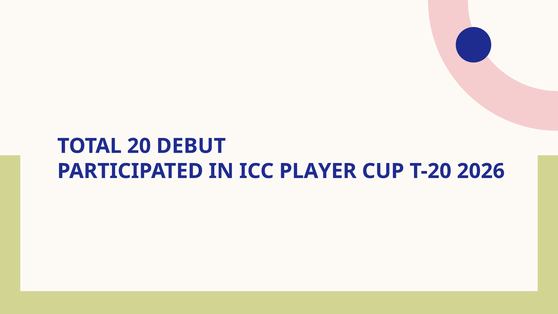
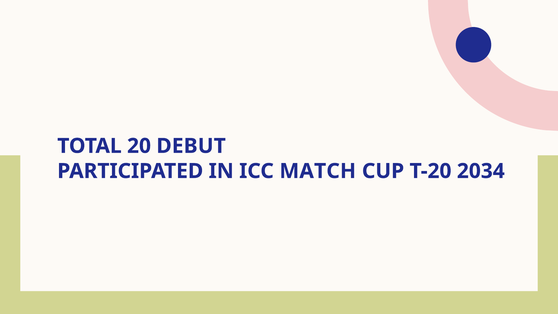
PLAYER: PLAYER -> MATCH (318, 171)
2026: 2026 -> 2034 (481, 171)
